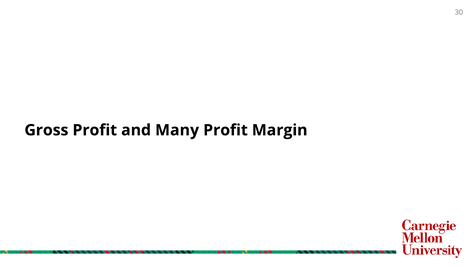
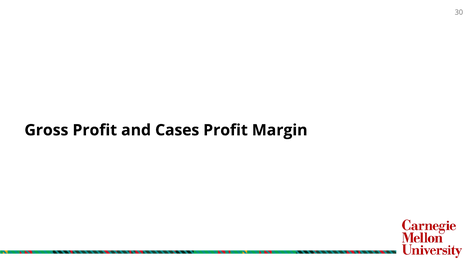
Many: Many -> Cases (177, 130)
